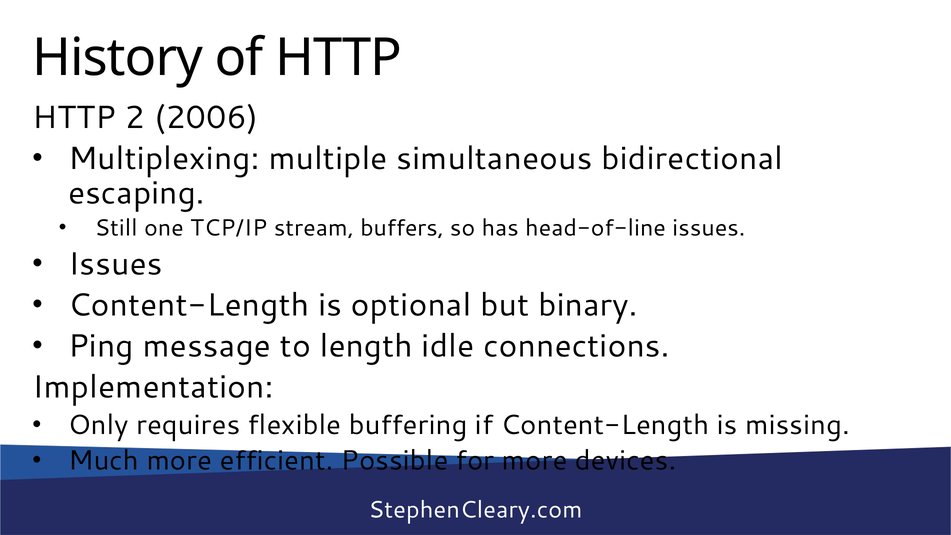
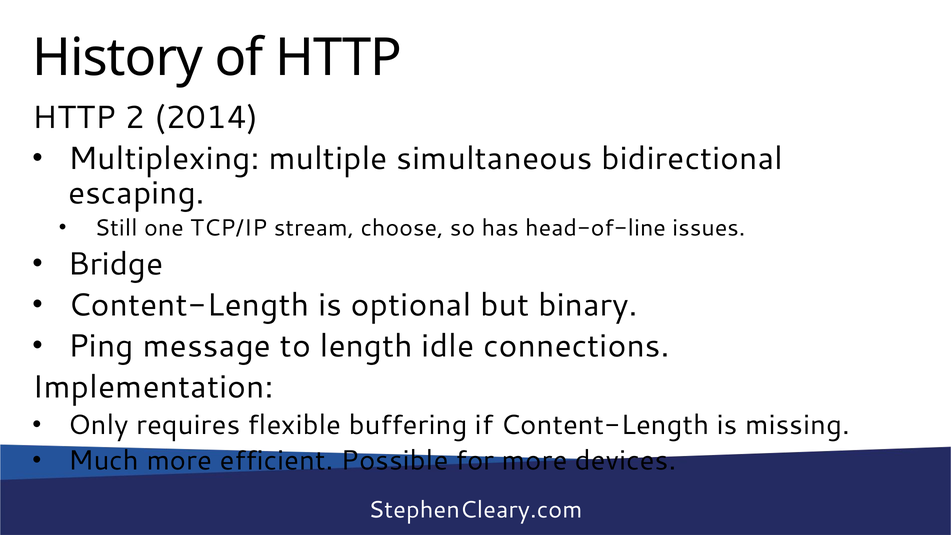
2006: 2006 -> 2014 (206, 118)
buffers: buffers -> choose (402, 228)
Issues: Issues -> Bridge (116, 264)
